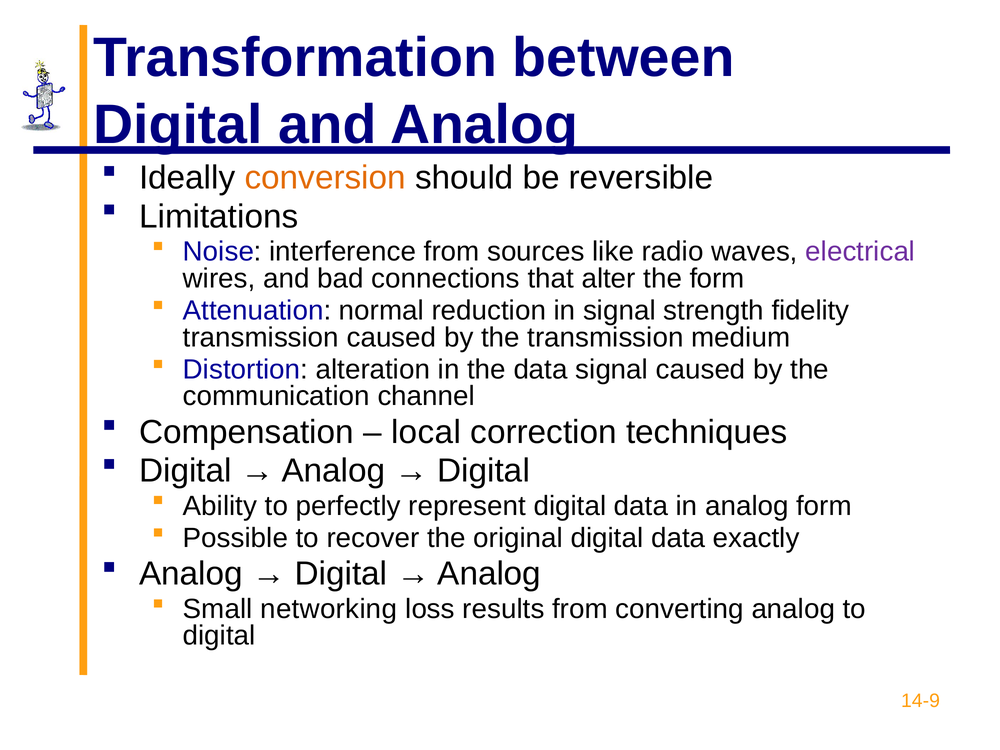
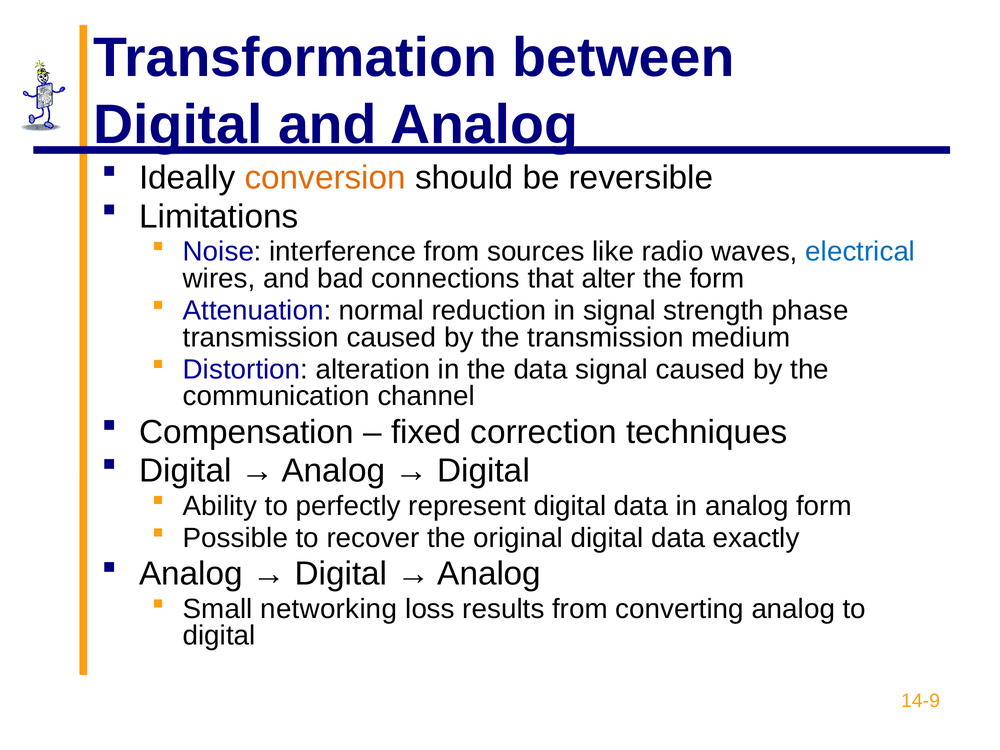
electrical colour: purple -> blue (860, 252)
fidelity: fidelity -> phase (810, 311)
local: local -> fixed (426, 432)
